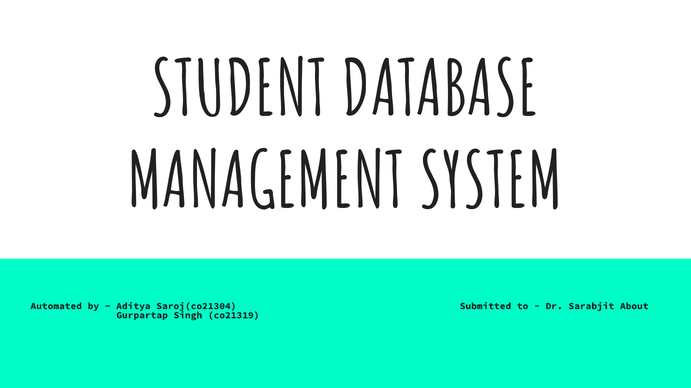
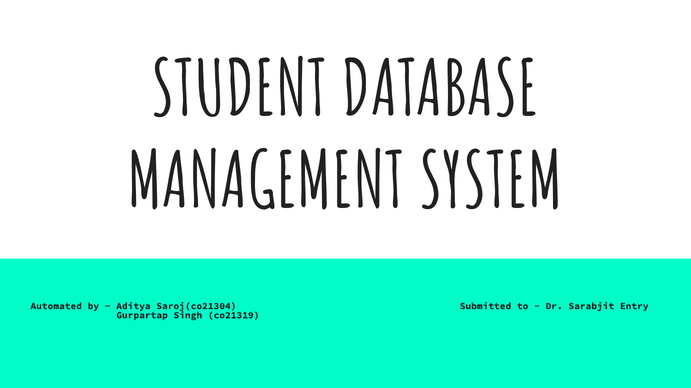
About: About -> Entry (634, 307)
